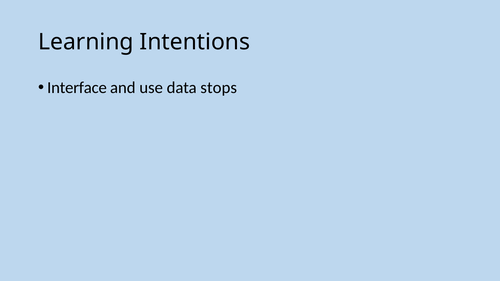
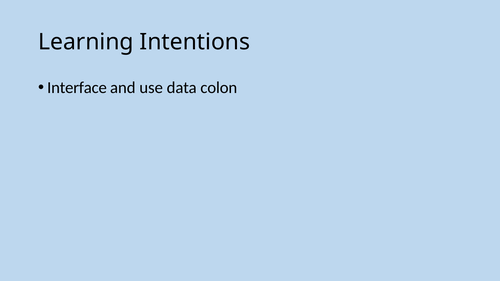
stops: stops -> colon (219, 88)
